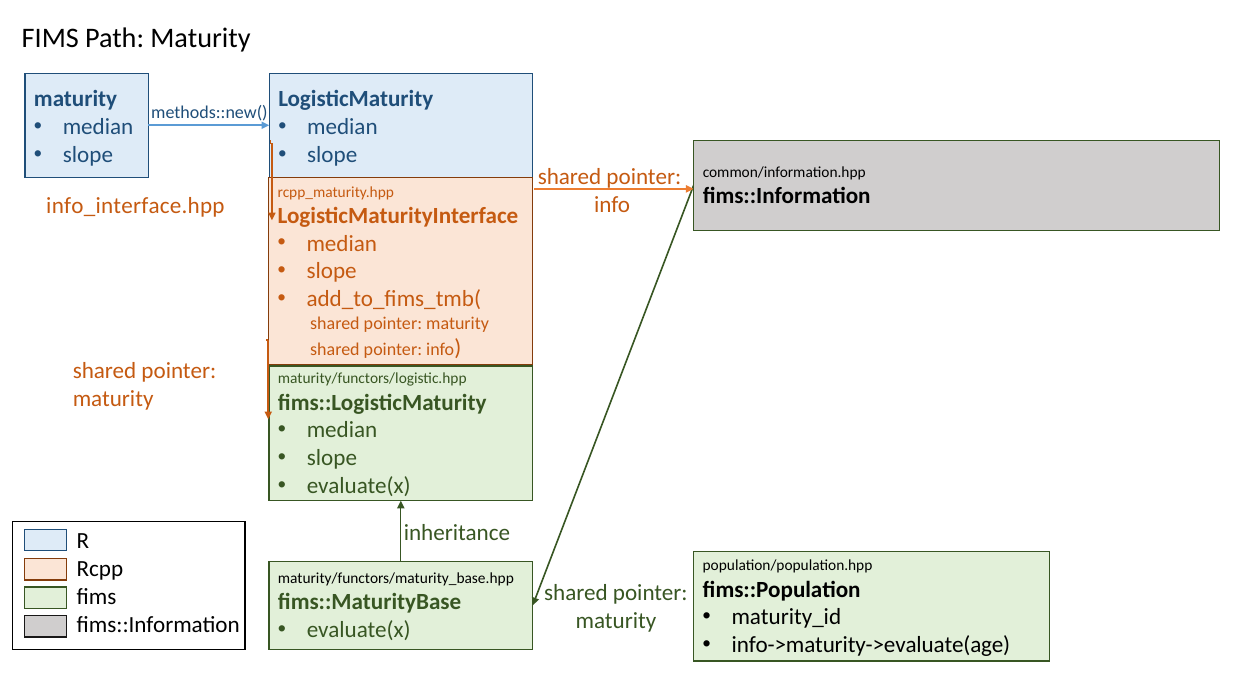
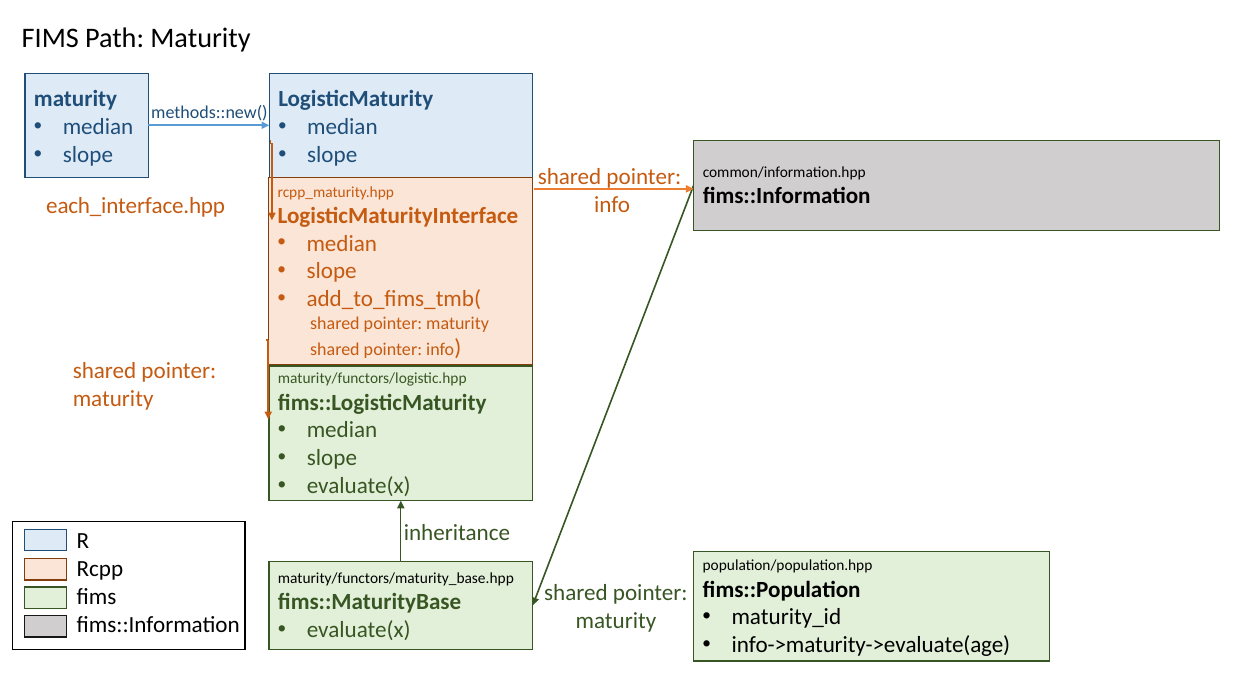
info_interface.hpp: info_interface.hpp -> each_interface.hpp (136, 205)
